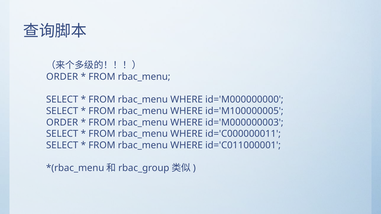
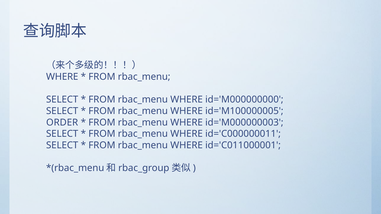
ORDER: ORDER -> WHERE (62, 77)
